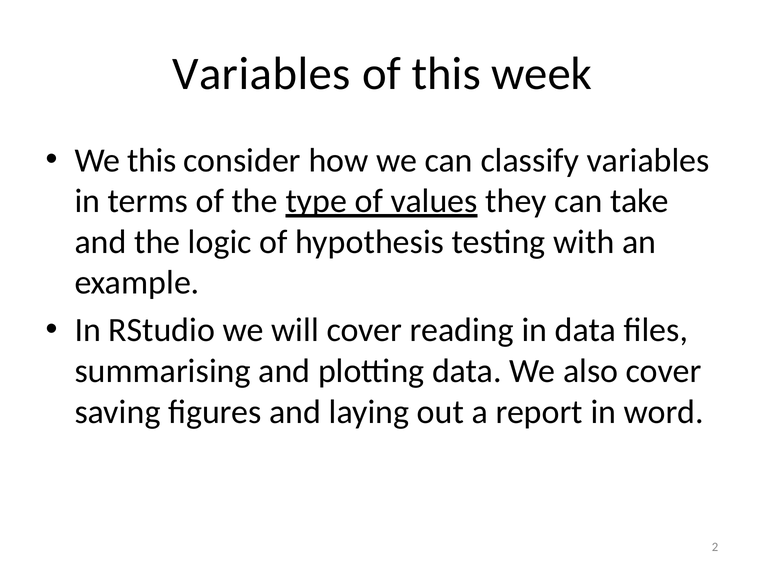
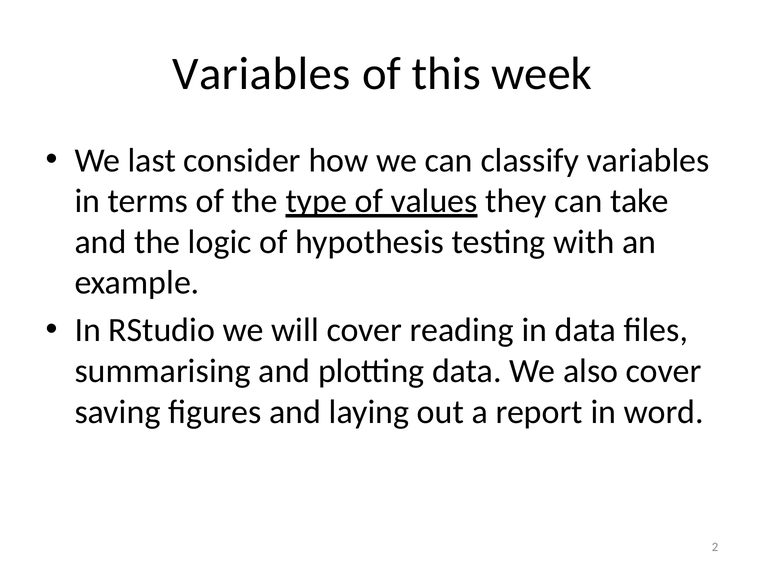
We this: this -> last (152, 160)
